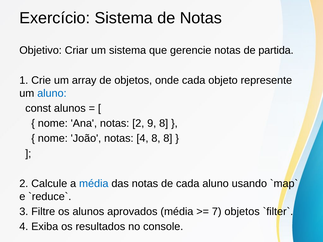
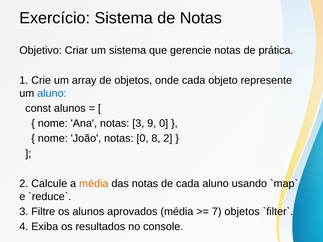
partida: partida -> prática (276, 50)
notas 2: 2 -> 3 (138, 123)
9 8: 8 -> 0 (164, 123)
notas 4: 4 -> 0 (142, 139)
8 8: 8 -> 2 (168, 139)
média colour: blue -> orange (94, 184)
